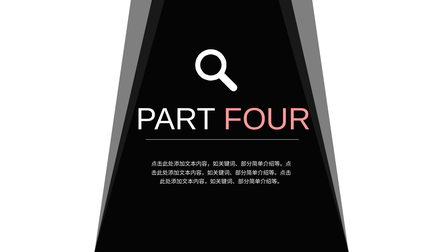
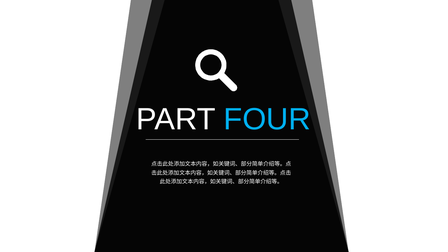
FOUR colour: pink -> light blue (267, 119)
